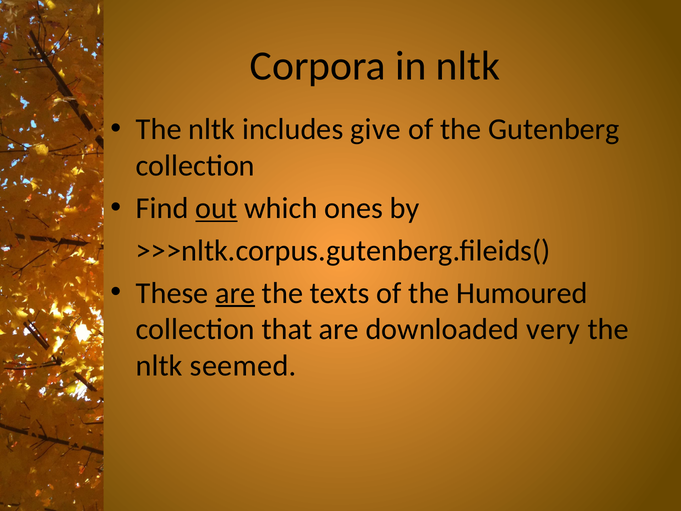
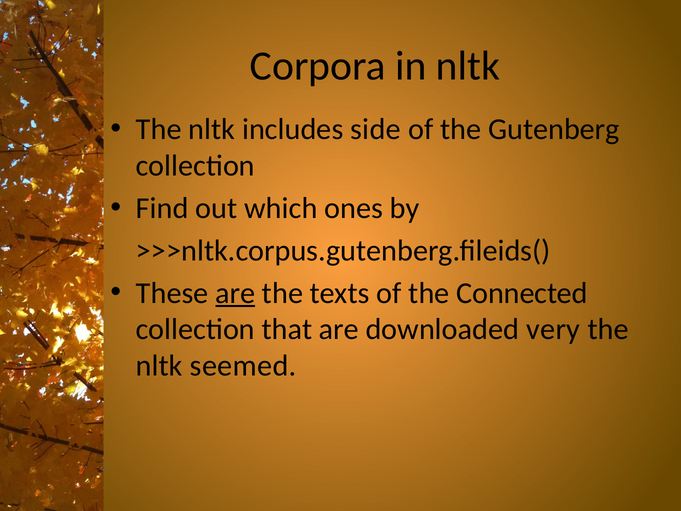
give: give -> side (376, 129)
out underline: present -> none (216, 208)
Humoured: Humoured -> Connected (522, 293)
